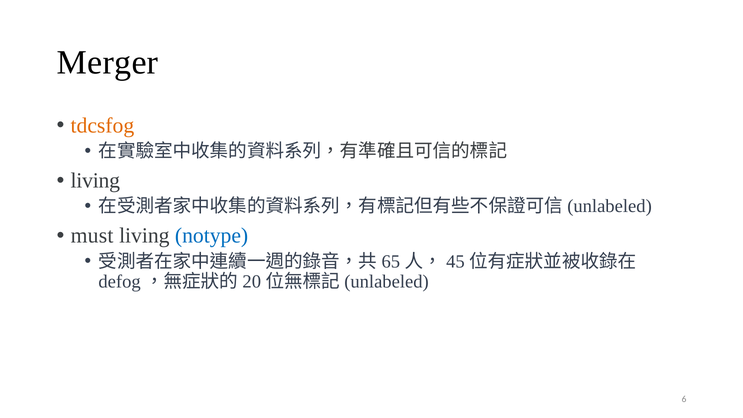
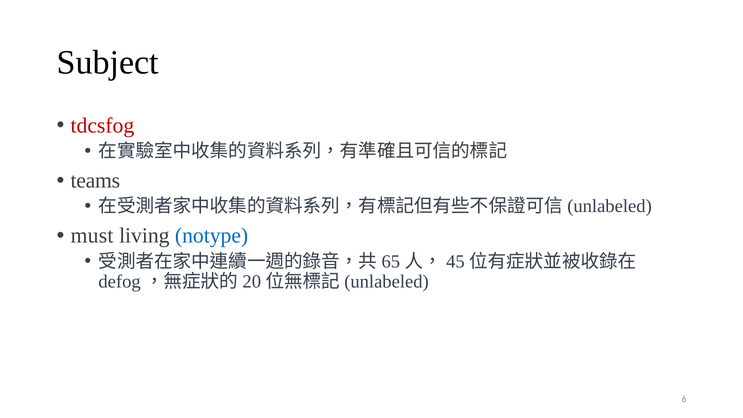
Merger: Merger -> Subject (108, 62)
tdcsfog colour: orange -> red (102, 126)
living: living -> teams (95, 181)
